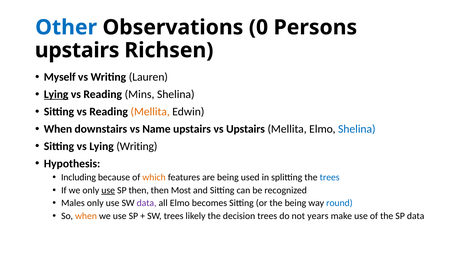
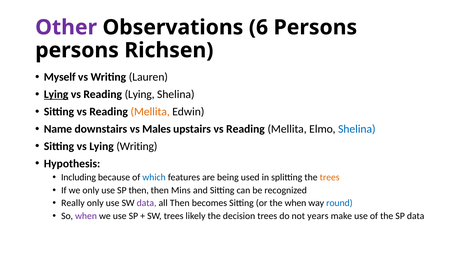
Other colour: blue -> purple (66, 27)
0: 0 -> 6 (258, 27)
upstairs: upstairs -> persons (77, 50)
Reading Mins: Mins -> Lying (140, 94)
When: When -> Name (58, 129)
Name: Name -> Males (157, 129)
upstairs vs Upstairs: Upstairs -> Reading (245, 129)
which colour: orange -> blue (154, 177)
trees colour: blue -> orange (330, 177)
use underline: present -> none (108, 190)
Most: Most -> Mins (181, 190)
Males: Males -> Really (73, 203)
all Elmo: Elmo -> Then (180, 203)
the being: being -> when (295, 203)
when colour: orange -> purple (86, 216)
